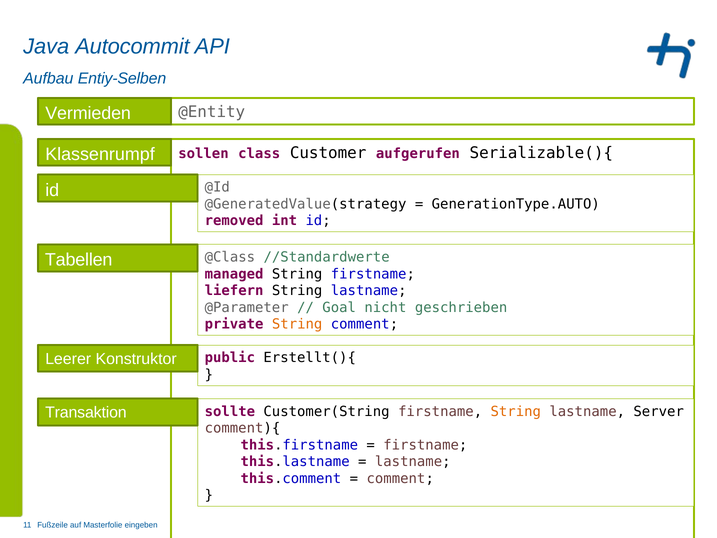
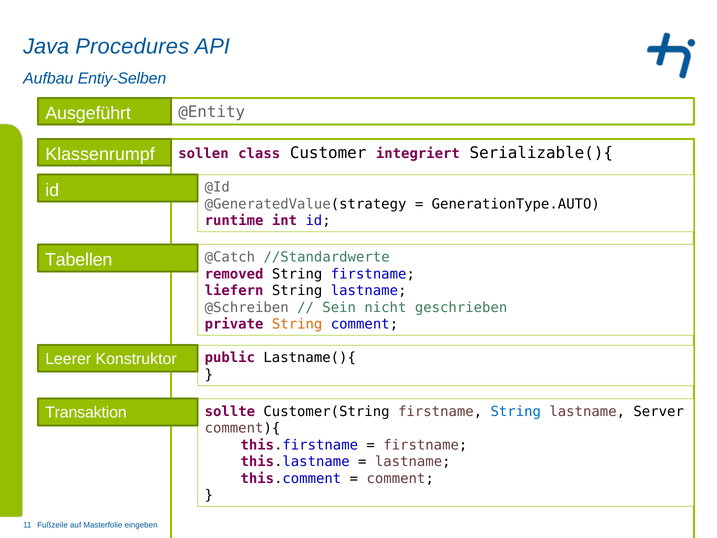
Autocommit: Autocommit -> Procedures (132, 47)
Vermieden: Vermieden -> Ausgeführt (88, 113)
aufgerufen: aufgerufen -> integriert (418, 154)
removed: removed -> runtime (234, 221)
@Class: @Class -> @Catch (230, 257)
managed: managed -> removed (234, 274)
@Parameter: @Parameter -> @Schreiben (247, 307)
Goal: Goal -> Sein (339, 307)
Erstellt(){: Erstellt(){ -> Lastname(){ (310, 358)
String colour: orange -> blue (516, 411)
